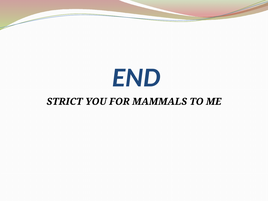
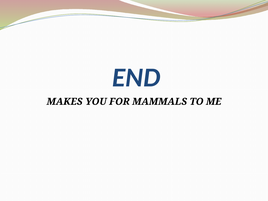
STRICT: STRICT -> MAKES (65, 102)
